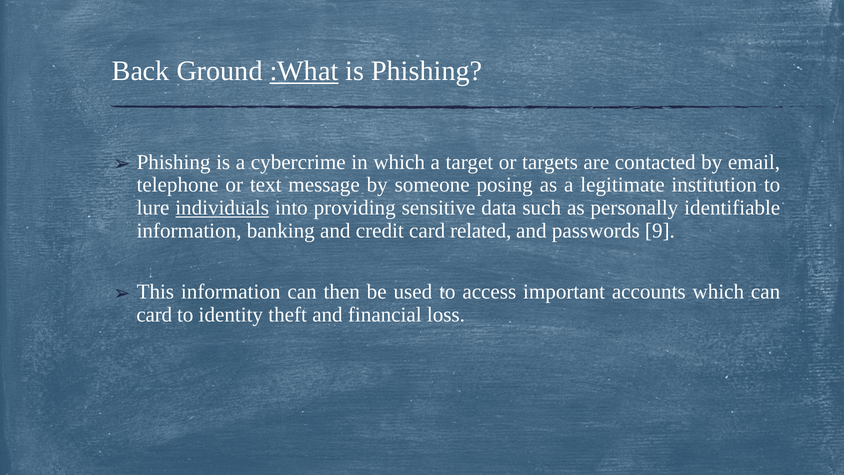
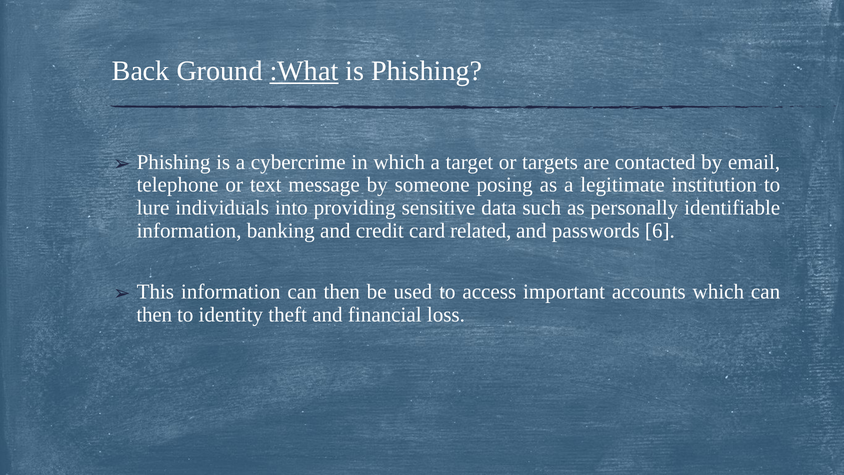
individuals underline: present -> none (222, 208)
9: 9 -> 6 (660, 231)
card: card -> then (154, 315)
